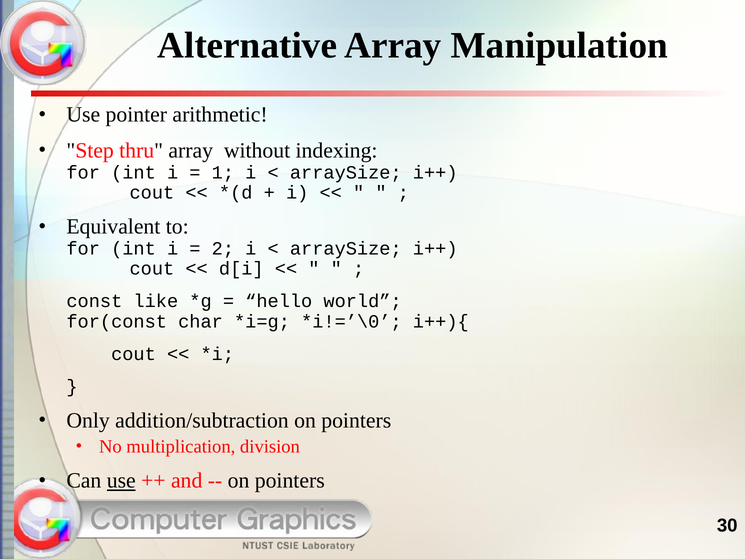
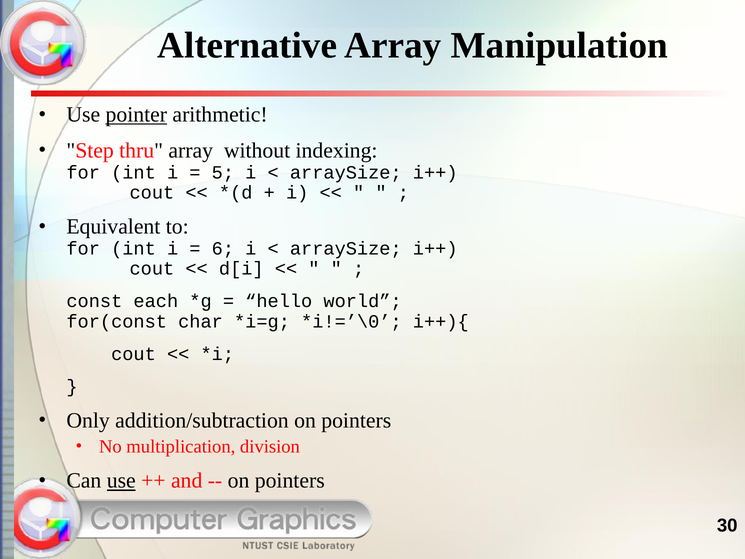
pointer underline: none -> present (136, 115)
1: 1 -> 5 (223, 172)
2: 2 -> 6 (223, 248)
like: like -> each (156, 301)
